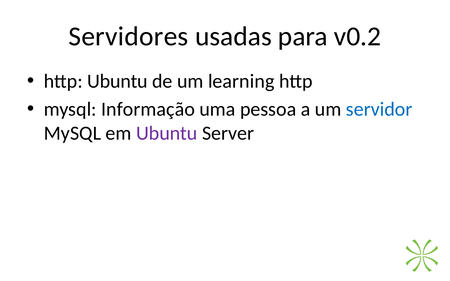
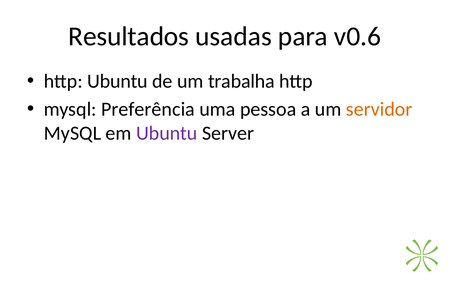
Servidores: Servidores -> Resultados (129, 37)
v0.2: v0.2 -> v0.6 (358, 37)
learning: learning -> trabalha (241, 81)
Informação: Informação -> Preferência (148, 109)
servidor colour: blue -> orange (379, 109)
